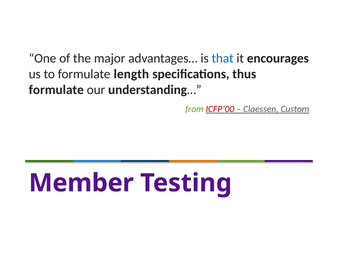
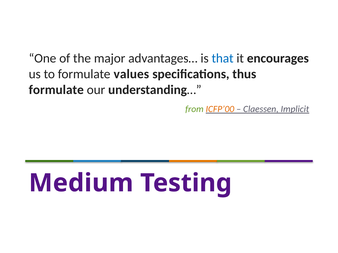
length: length -> values (131, 74)
ICFP’00 colour: red -> orange (220, 109)
Custom: Custom -> Implicit (295, 109)
Member: Member -> Medium (81, 183)
